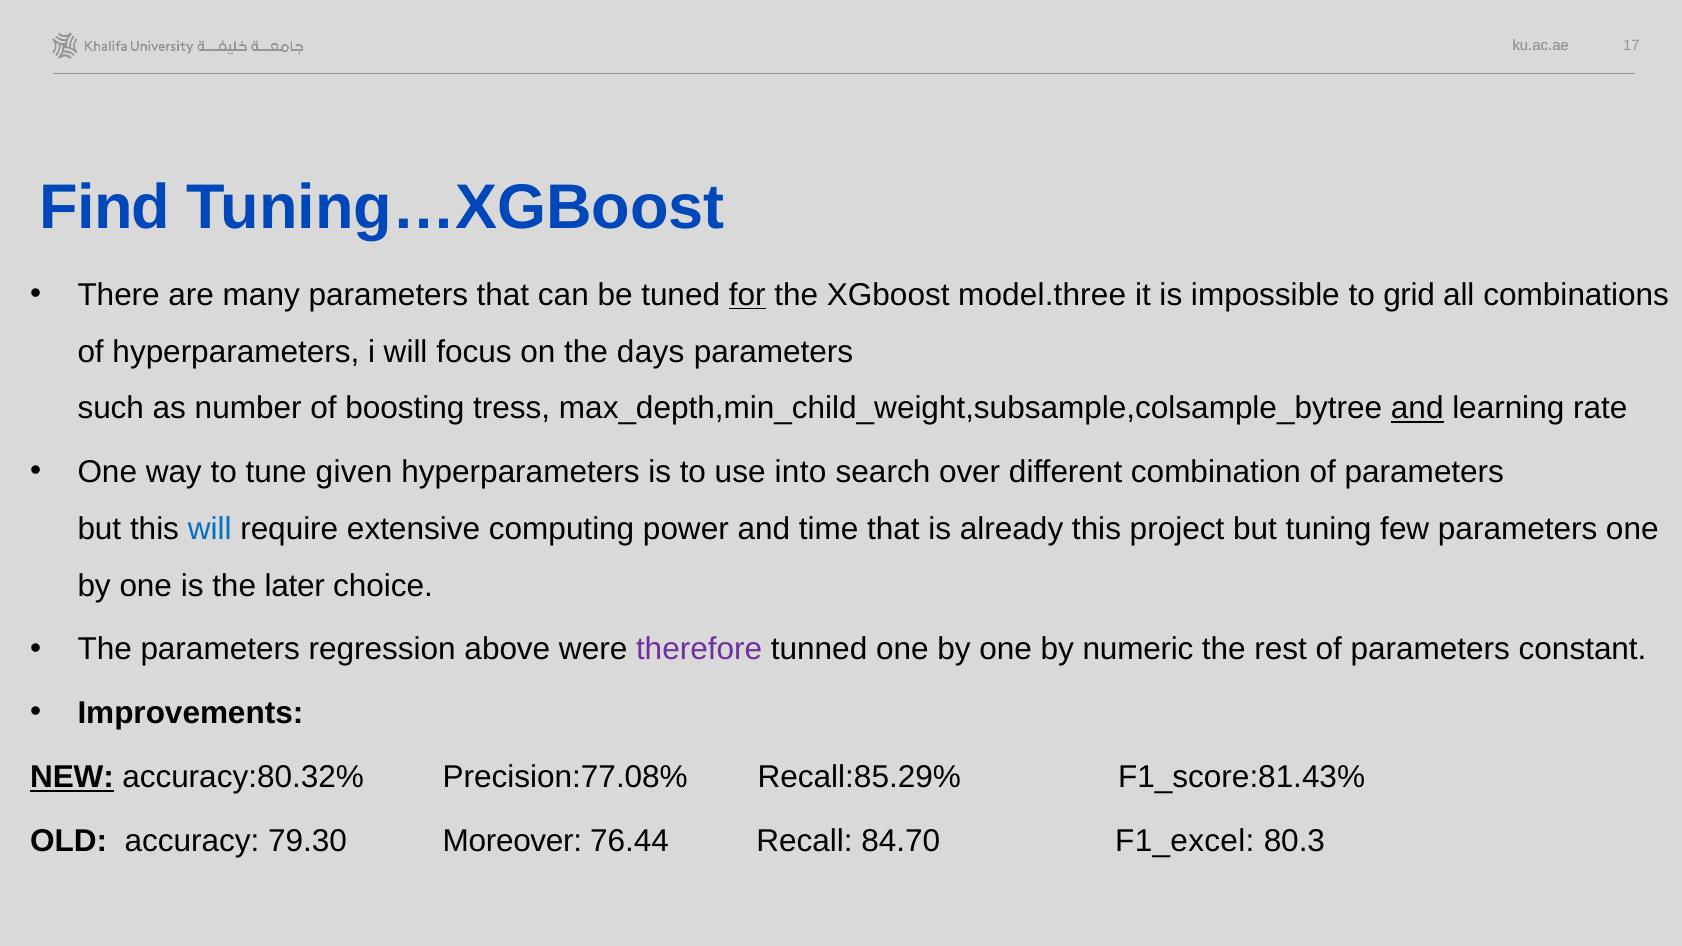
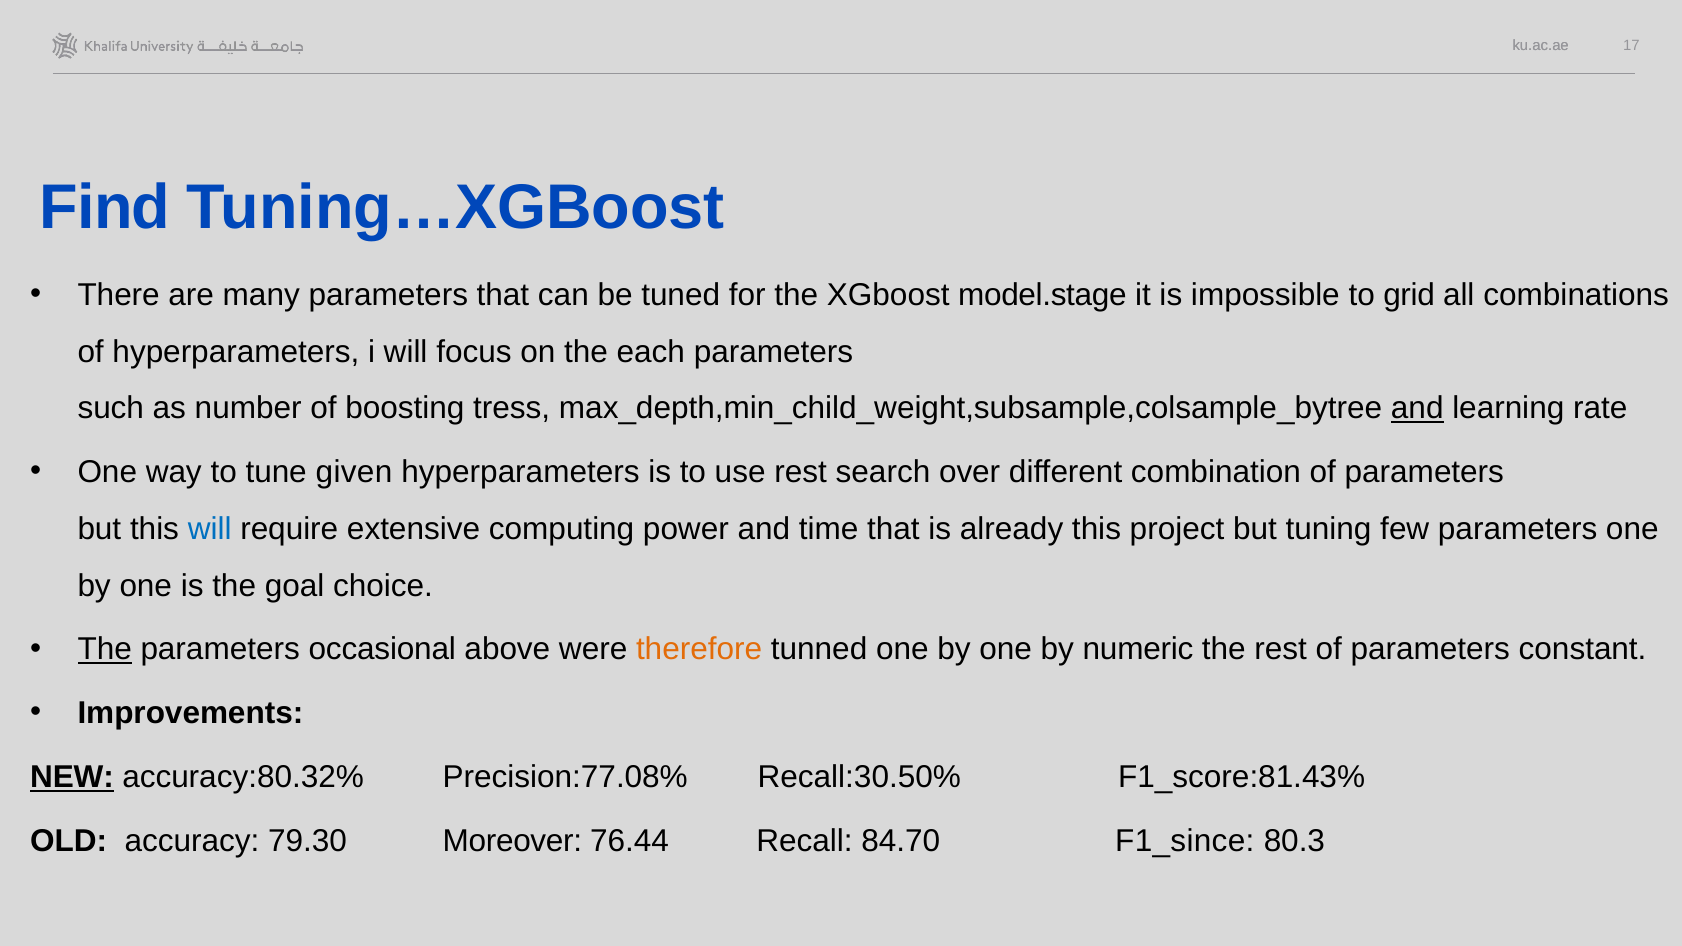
for underline: present -> none (747, 295)
model.three: model.three -> model.stage (1042, 295)
days: days -> each (651, 352)
use into: into -> rest (801, 472)
later: later -> goal (295, 586)
The underline: none -> present (105, 650)
regression: regression -> occasional (382, 650)
therefore colour: purple -> orange (699, 650)
Recall:85.29%: Recall:85.29% -> Recall:30.50% (859, 777)
F1_excel: F1_excel -> F1_since (1185, 841)
